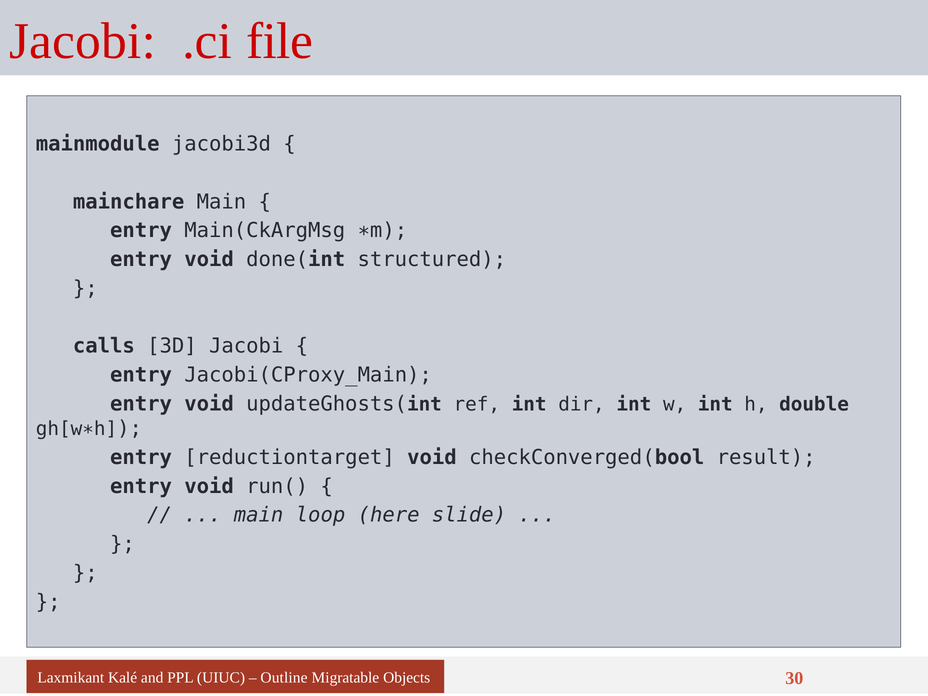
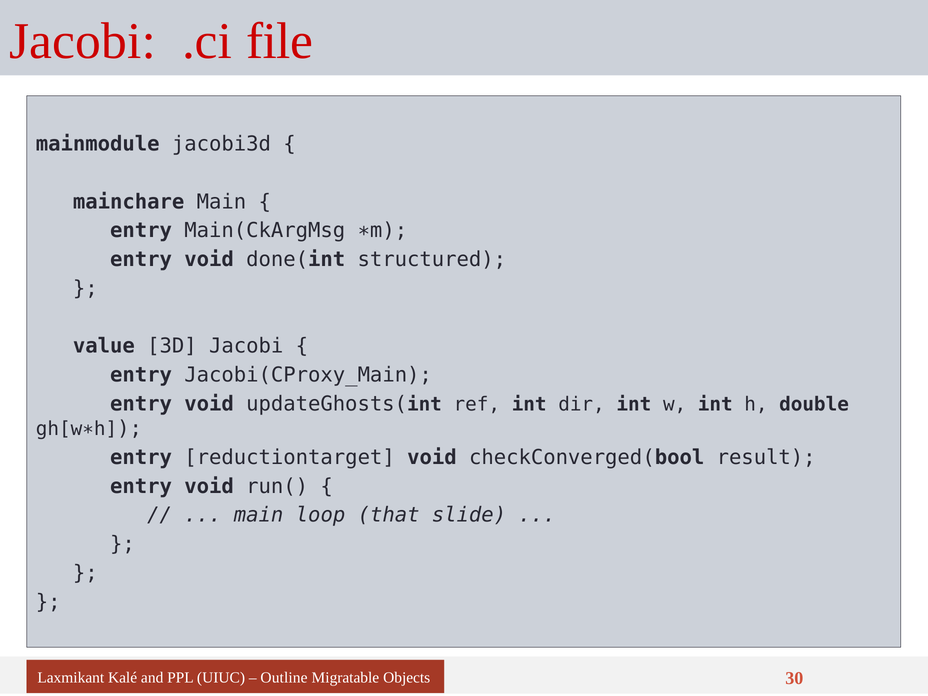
calls: calls -> value (104, 346)
here: here -> that (389, 515)
